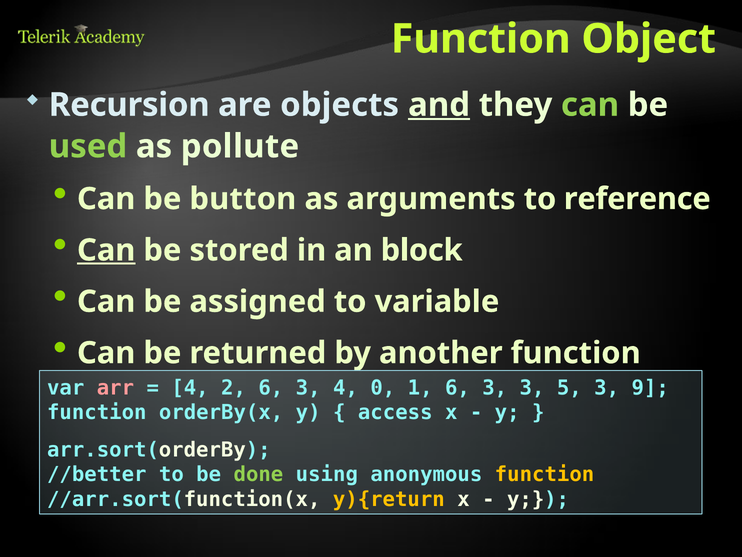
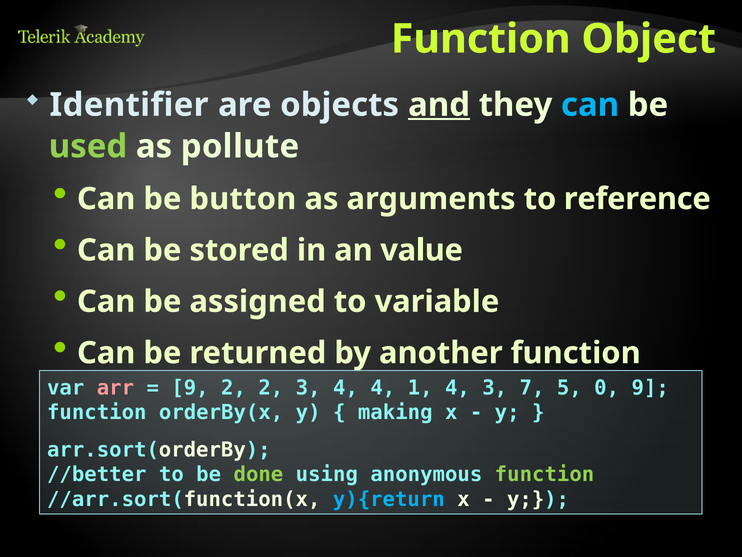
Recursion: Recursion -> Identifier (129, 105)
can colour: light green -> light blue (590, 105)
Can underline: present -> none (106, 250)
block: block -> value (422, 250)
4: 4 -> 9 (190, 387)
2 6: 6 -> 2 (271, 387)
4 0: 0 -> 4 (383, 387)
1 6: 6 -> 4 (457, 387)
3 3: 3 -> 7 (532, 387)
5 3: 3 -> 0 (607, 387)
access: access -> making (395, 412)
function colour: yellow -> light green (545, 474)
y){return colour: yellow -> light blue (389, 499)
